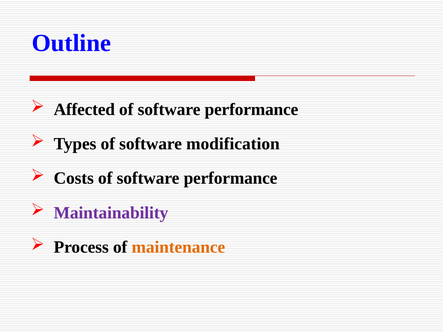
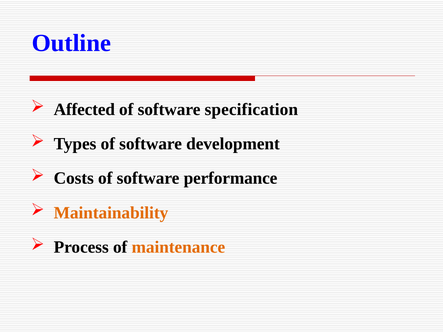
performance: performance -> specification (251, 109)
modification: modification -> development (233, 144)
Maintainability colour: purple -> orange (111, 213)
